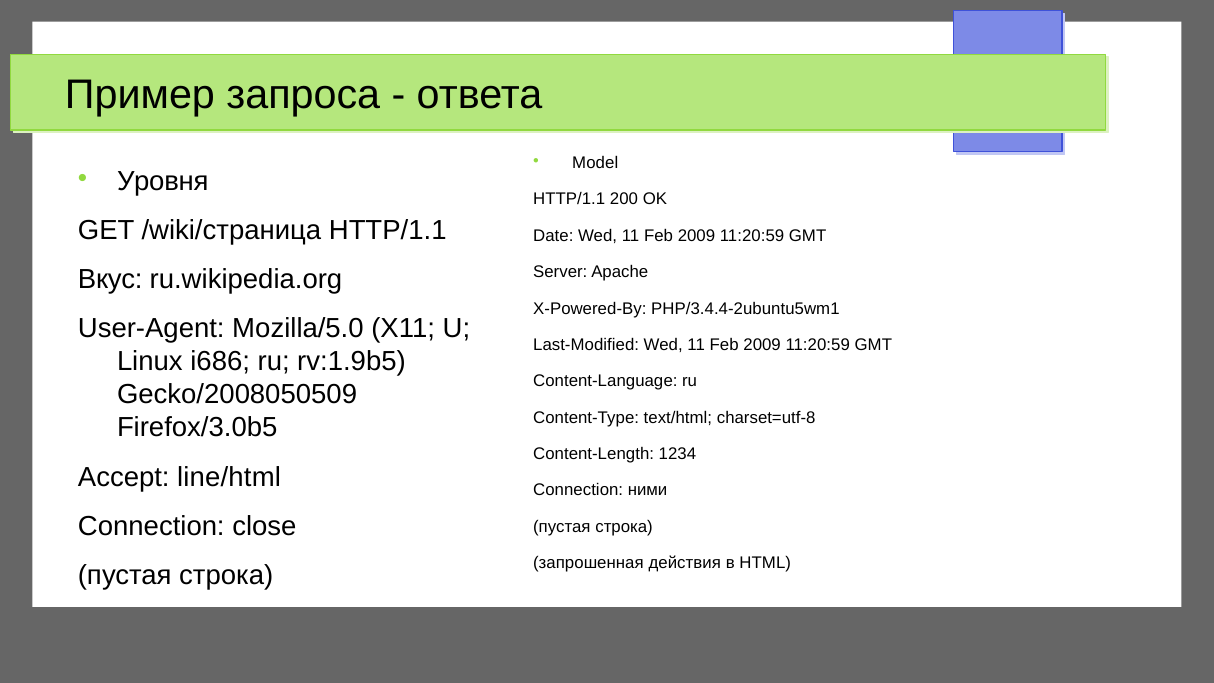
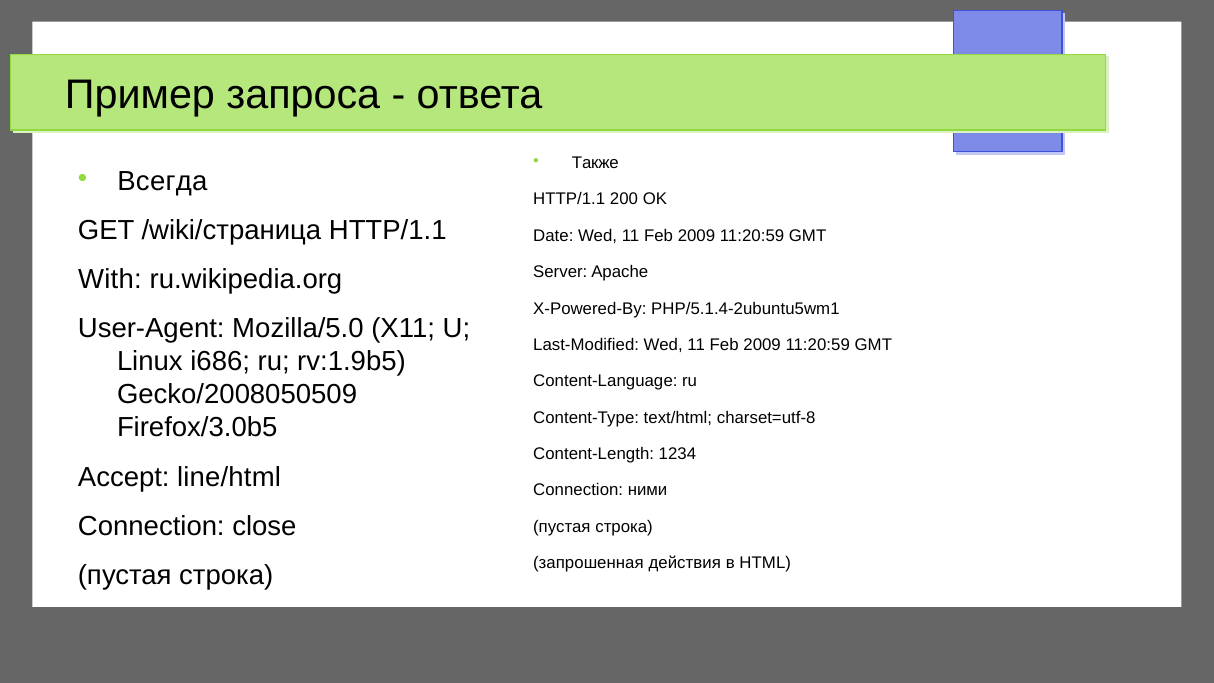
Model: Model -> Также (595, 163)
Уровня: Уровня -> Всегда (162, 181)
Вкус: Вкус -> With (110, 279)
PHP/3.4.4-2ubuntu5wm1: PHP/3.4.4-2ubuntu5wm1 -> PHP/5.1.4-2ubuntu5wm1 (745, 308)
